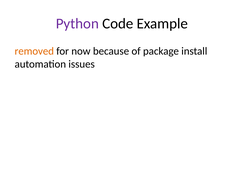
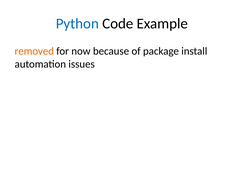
Python colour: purple -> blue (77, 24)
